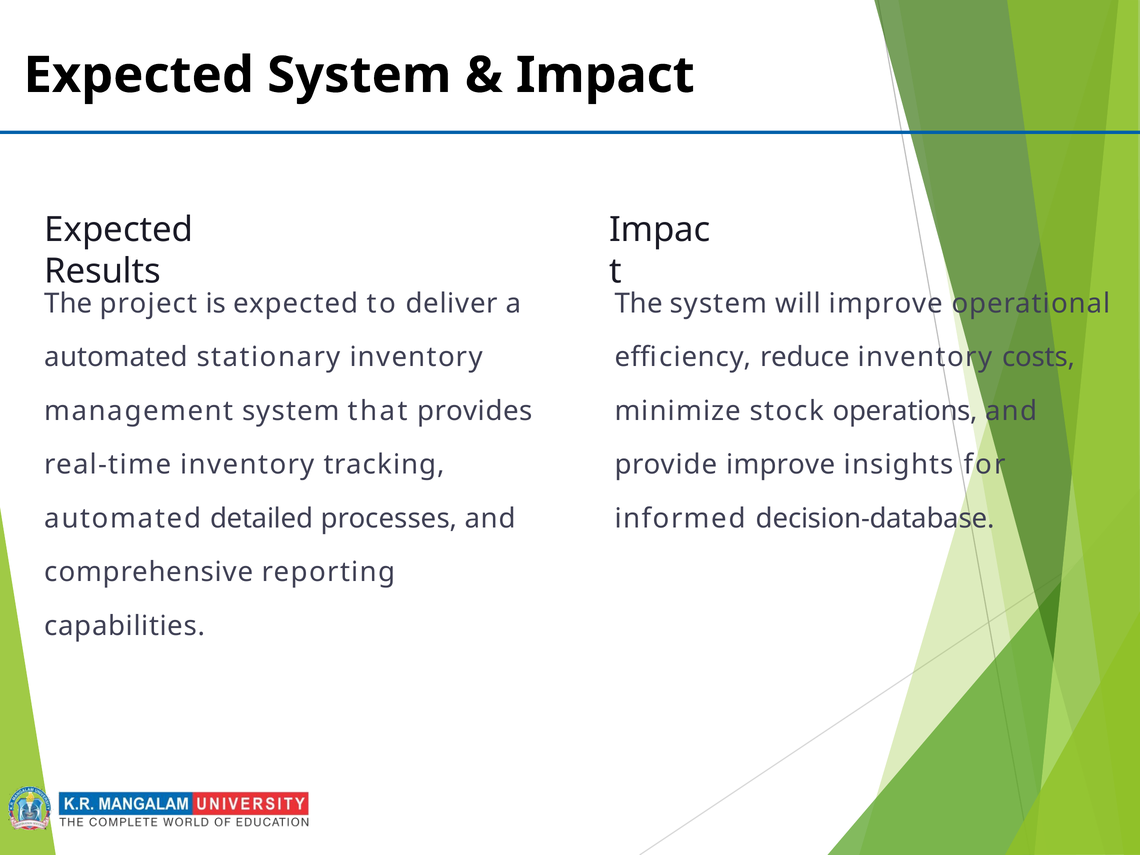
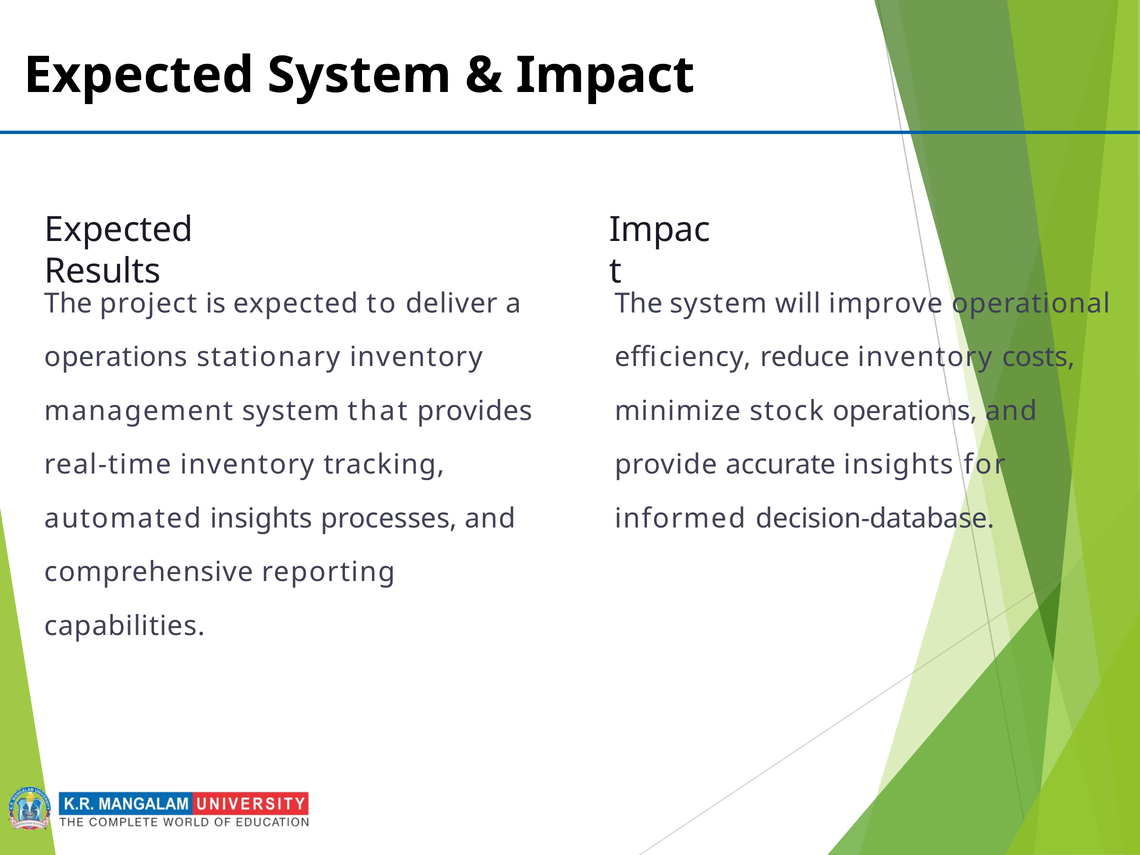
automated: automated -> operations (116, 357)
provide improve: improve -> accurate (781, 465)
automated detailed: detailed -> insights (261, 519)
